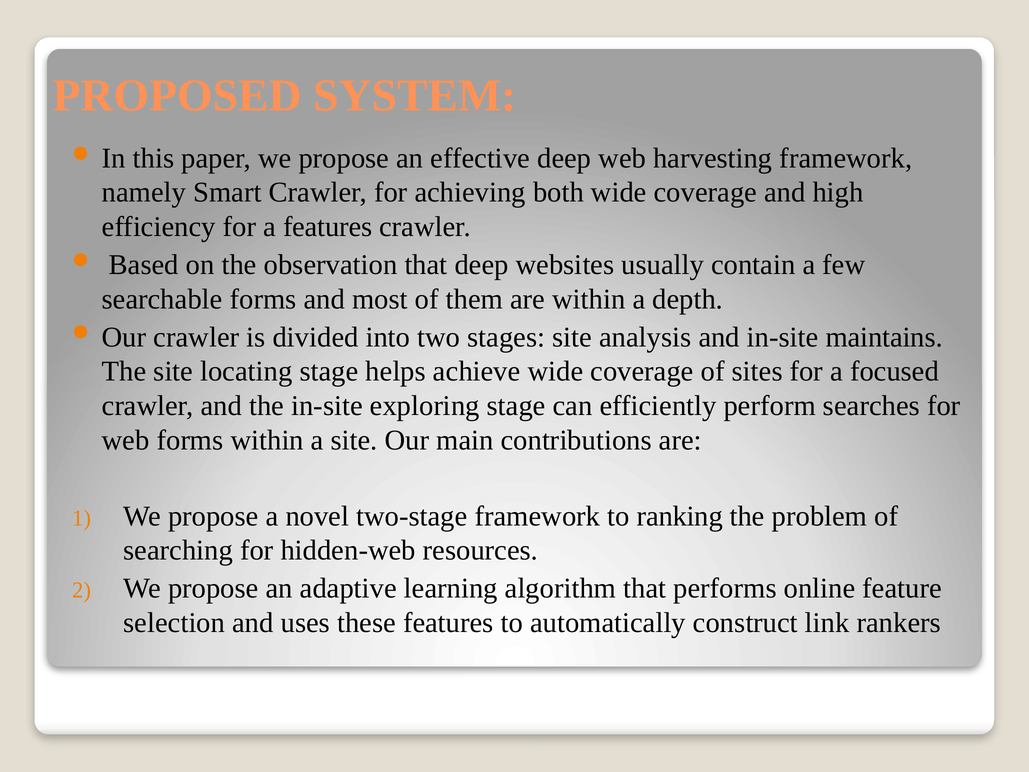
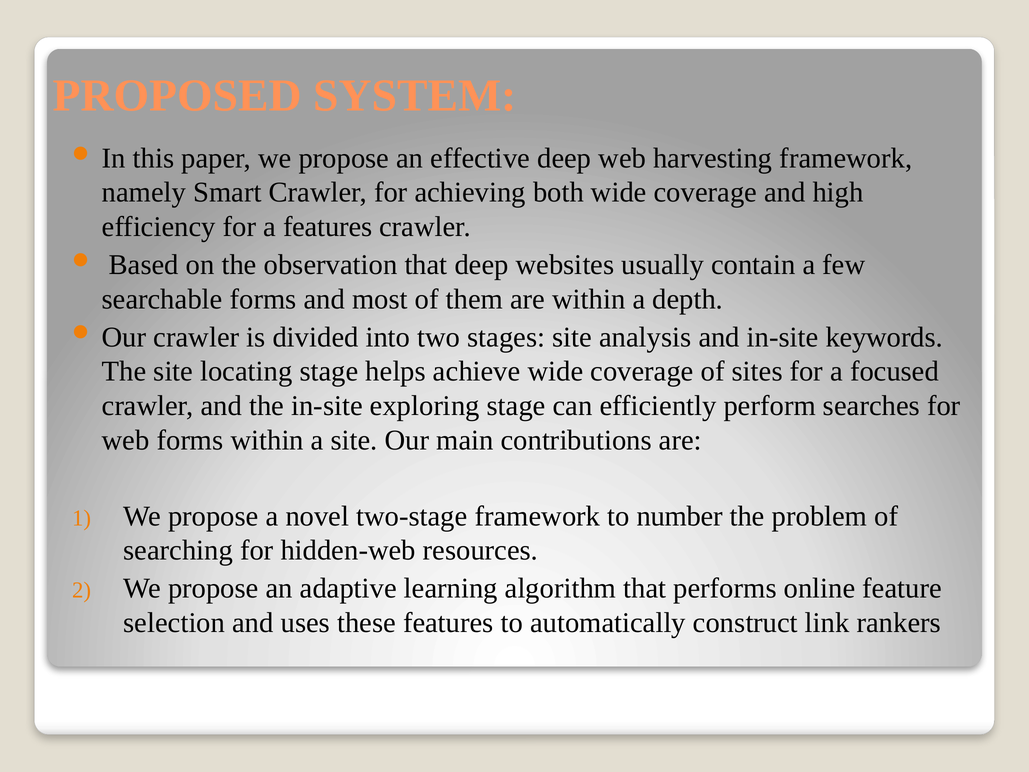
maintains: maintains -> keywords (884, 337)
ranking: ranking -> number (680, 516)
